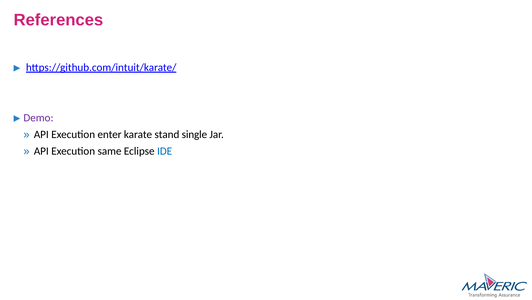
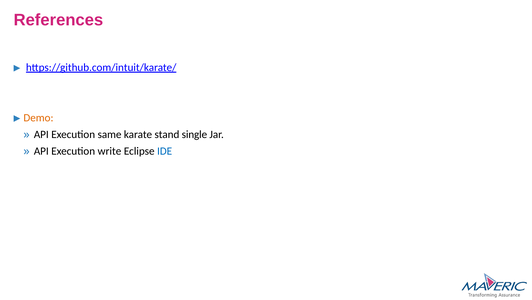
Demo colour: purple -> orange (38, 117)
enter: enter -> same (110, 134)
same: same -> write (109, 151)
